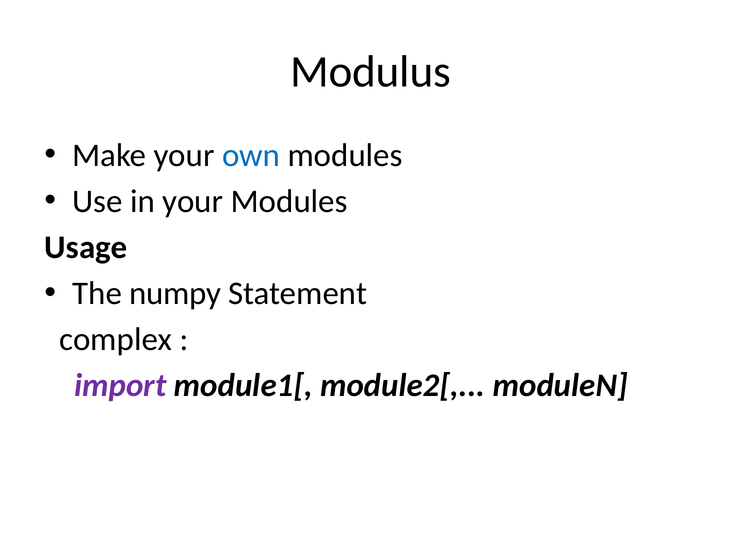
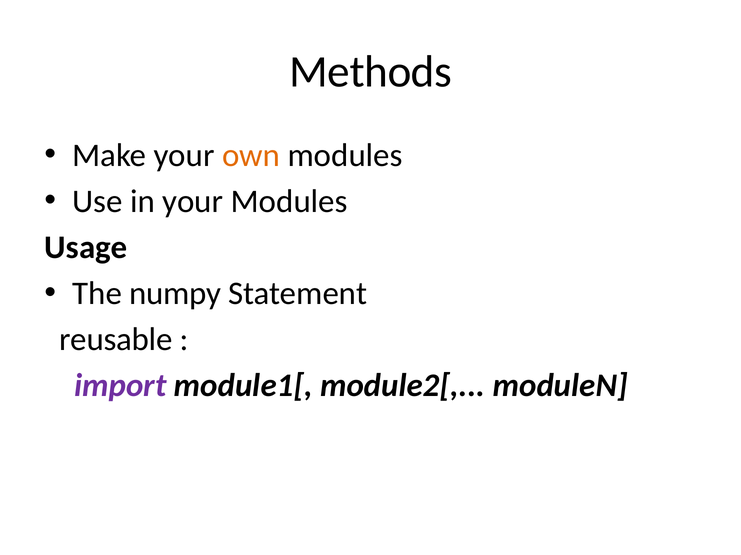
Modulus: Modulus -> Methods (371, 72)
own colour: blue -> orange (251, 155)
complex: complex -> reusable (116, 340)
